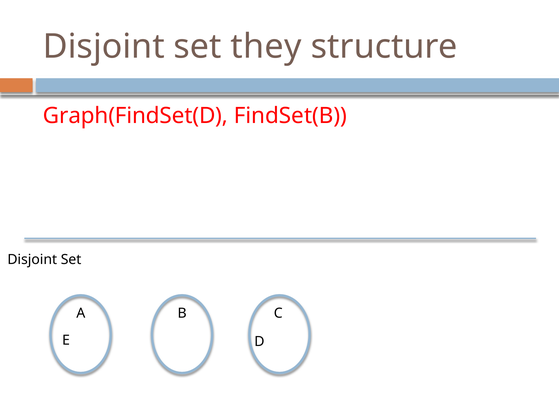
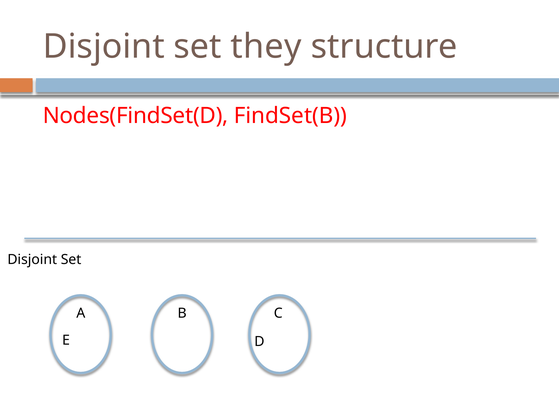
Graph(FindSet(D: Graph(FindSet(D -> Nodes(FindSet(D (136, 116)
